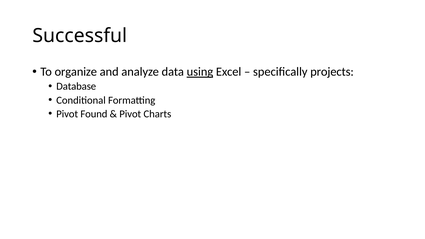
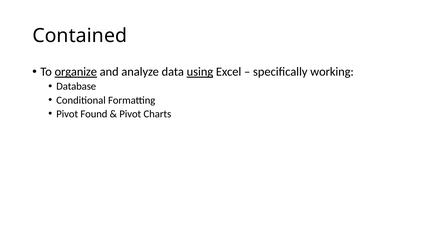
Successful: Successful -> Contained (80, 36)
organize underline: none -> present (76, 72)
projects: projects -> working (332, 72)
